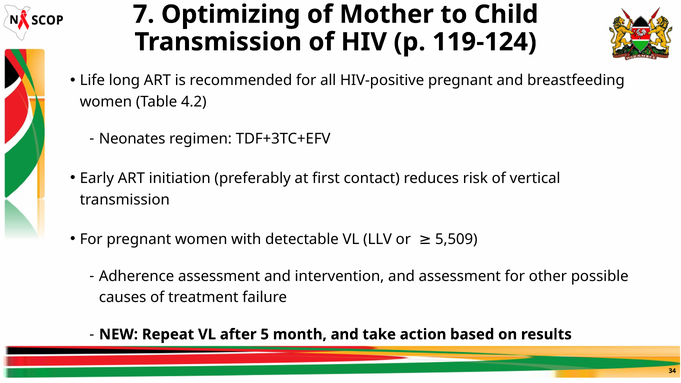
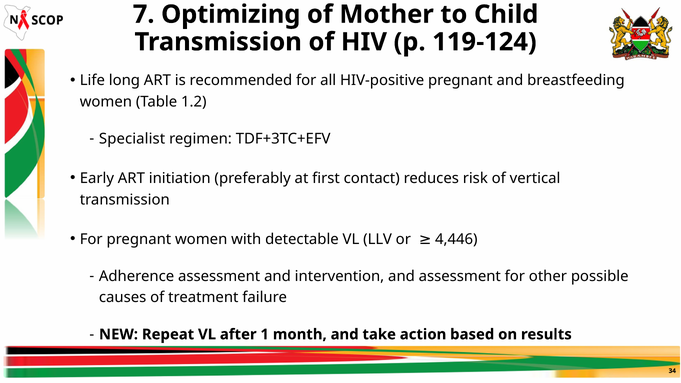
4.2: 4.2 -> 1.2 (194, 102)
Neonates: Neonates -> Specialist (132, 139)
5,509: 5,509 -> 4,446 (456, 239)
5: 5 -> 1 (265, 334)
